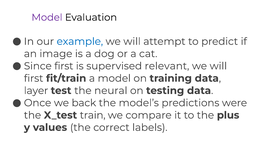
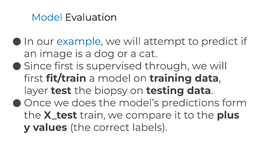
Model colour: purple -> blue (47, 17)
relevant: relevant -> through (167, 66)
neural: neural -> biopsy (111, 91)
back: back -> does (84, 103)
were: were -> form (234, 103)
